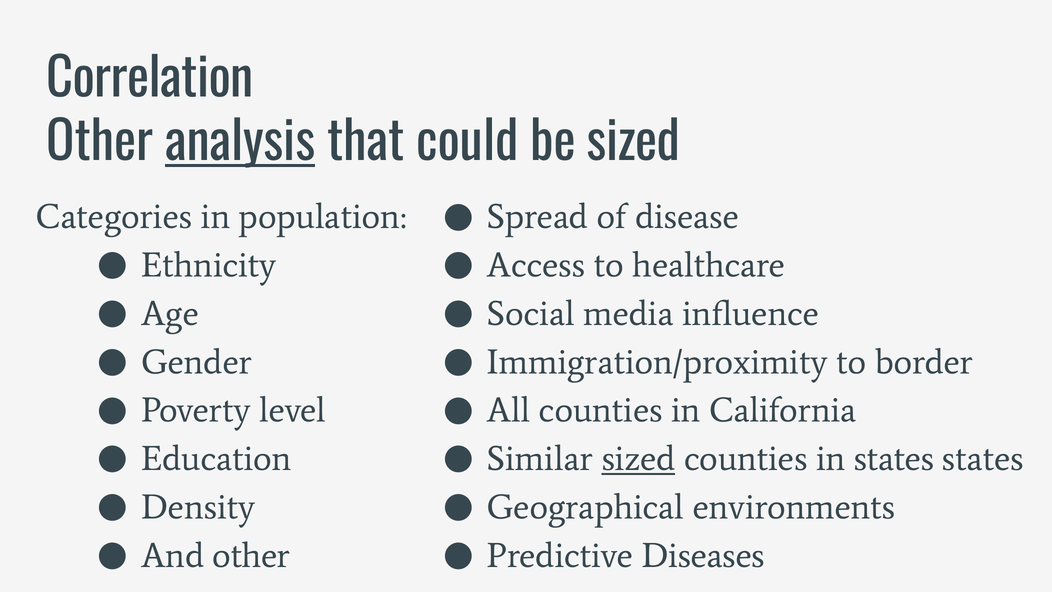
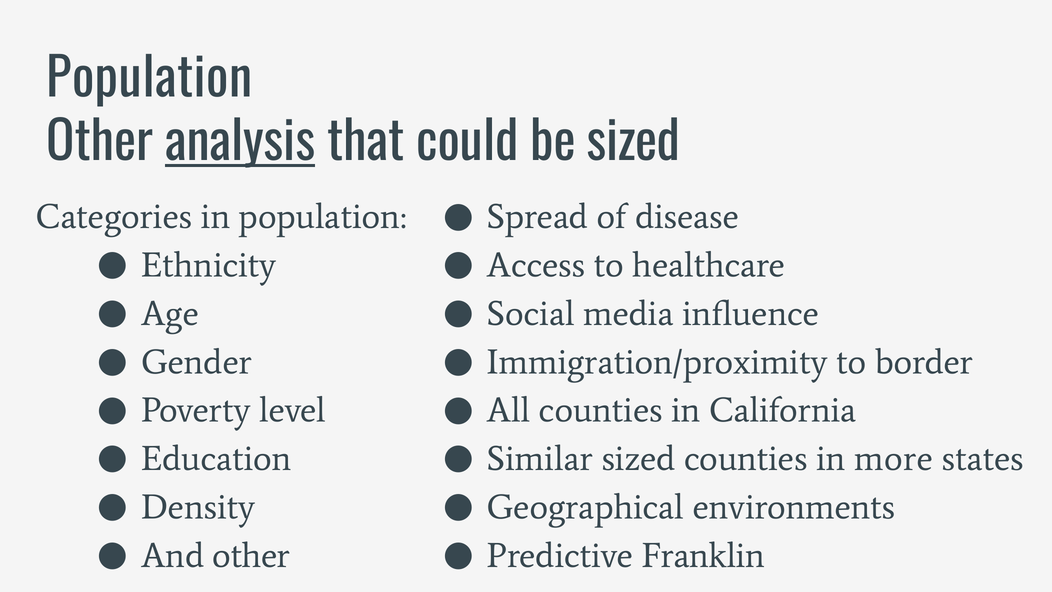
Correlation: Correlation -> Population (149, 80)
sized underline: present -> none (638, 459)
in states: states -> more (894, 459)
Diseases: Diseases -> Franklin (703, 555)
